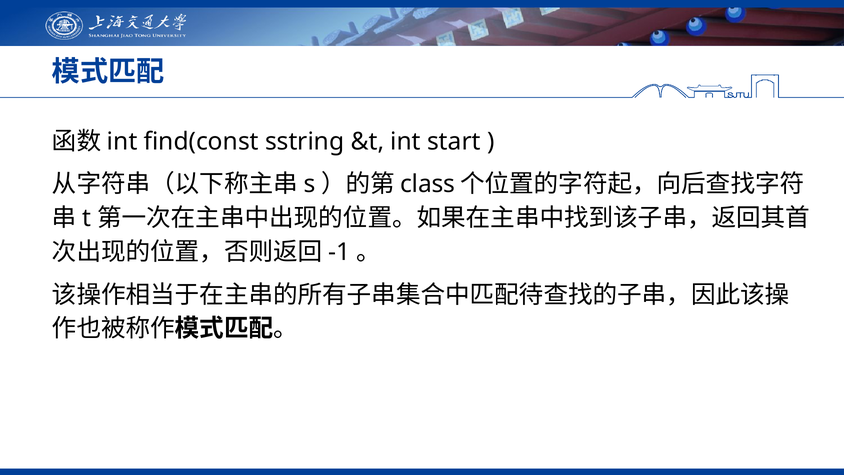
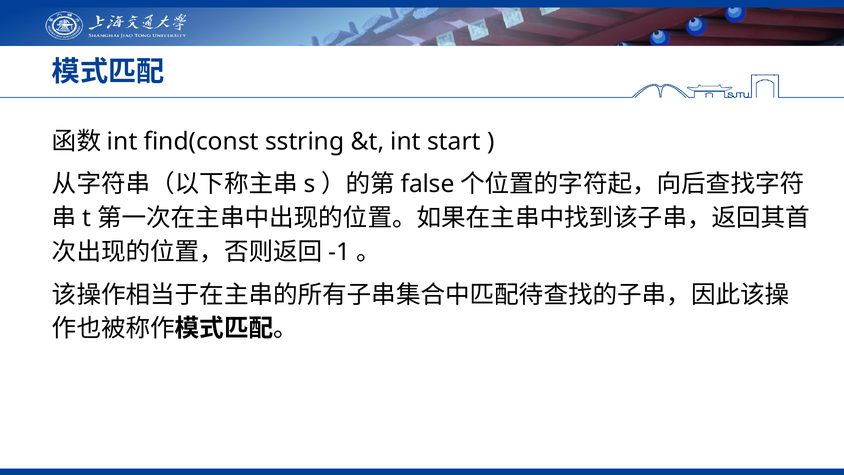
class: class -> false (428, 184)
